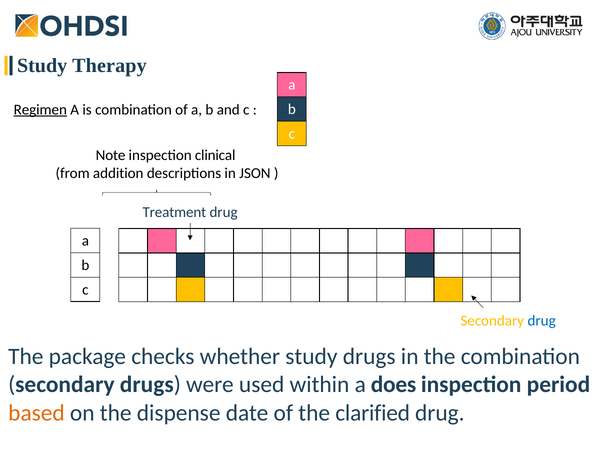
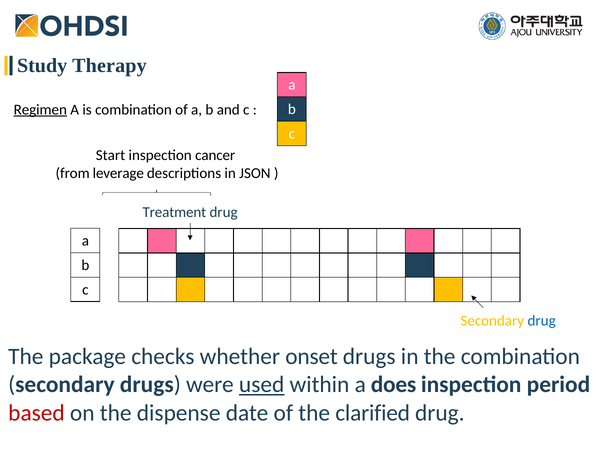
Note: Note -> Start (110, 155)
clinical: clinical -> cancer (215, 155)
addition: addition -> leverage (118, 173)
whether study: study -> onset (312, 356)
used underline: none -> present (262, 384)
based colour: orange -> red (36, 412)
